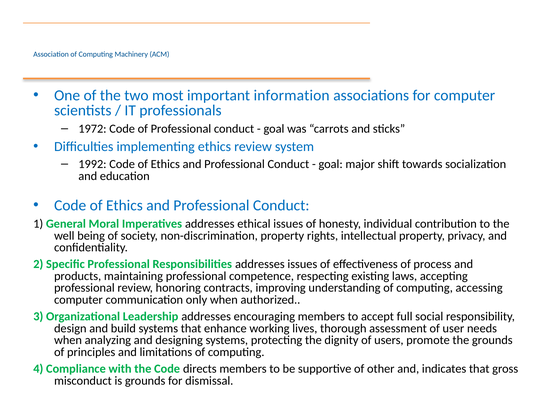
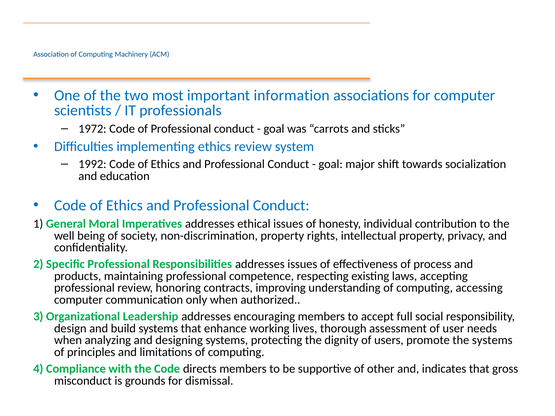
the grounds: grounds -> systems (492, 340)
